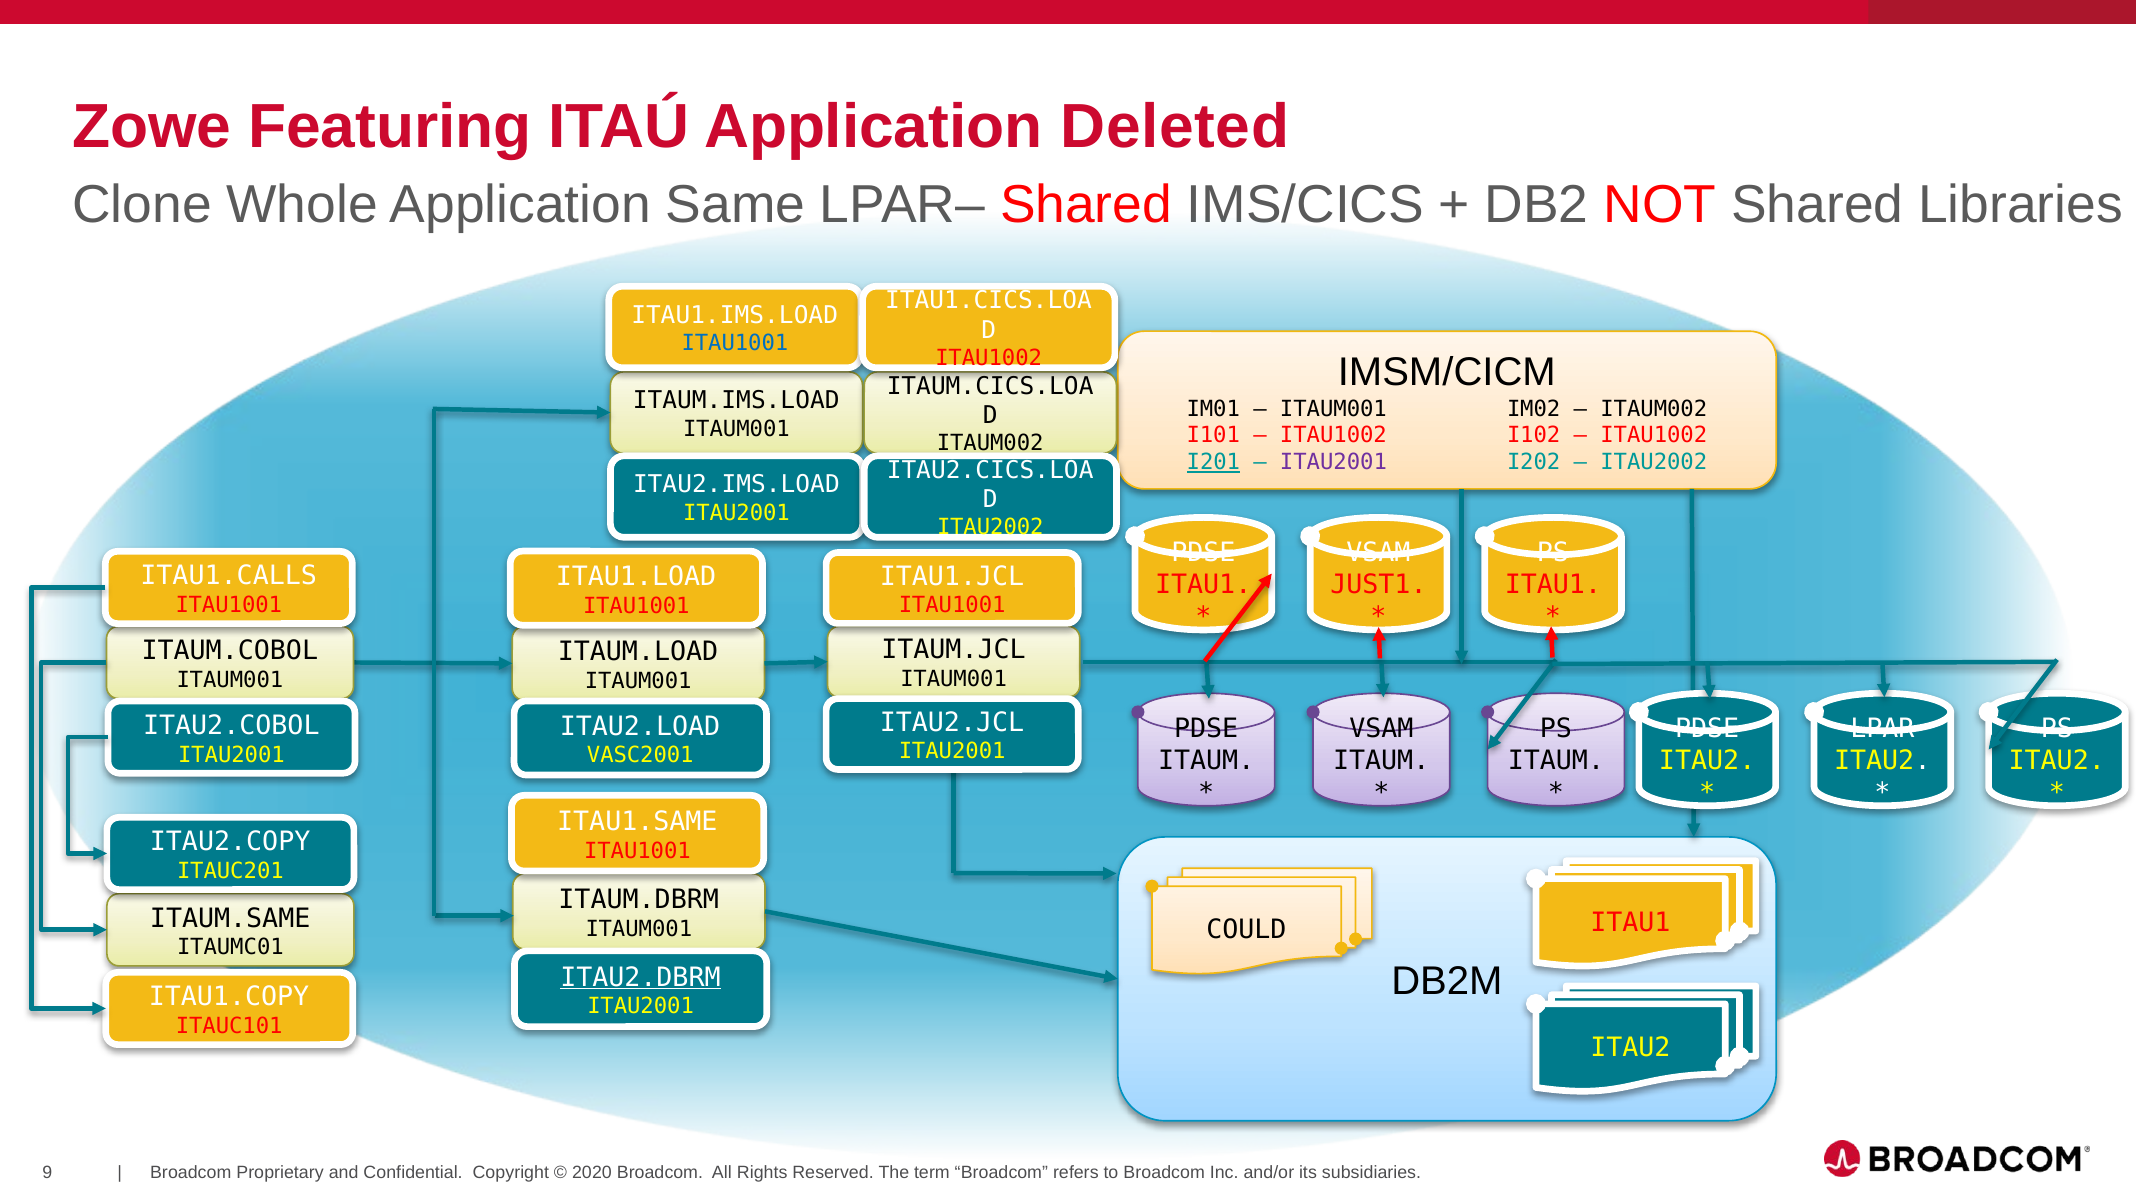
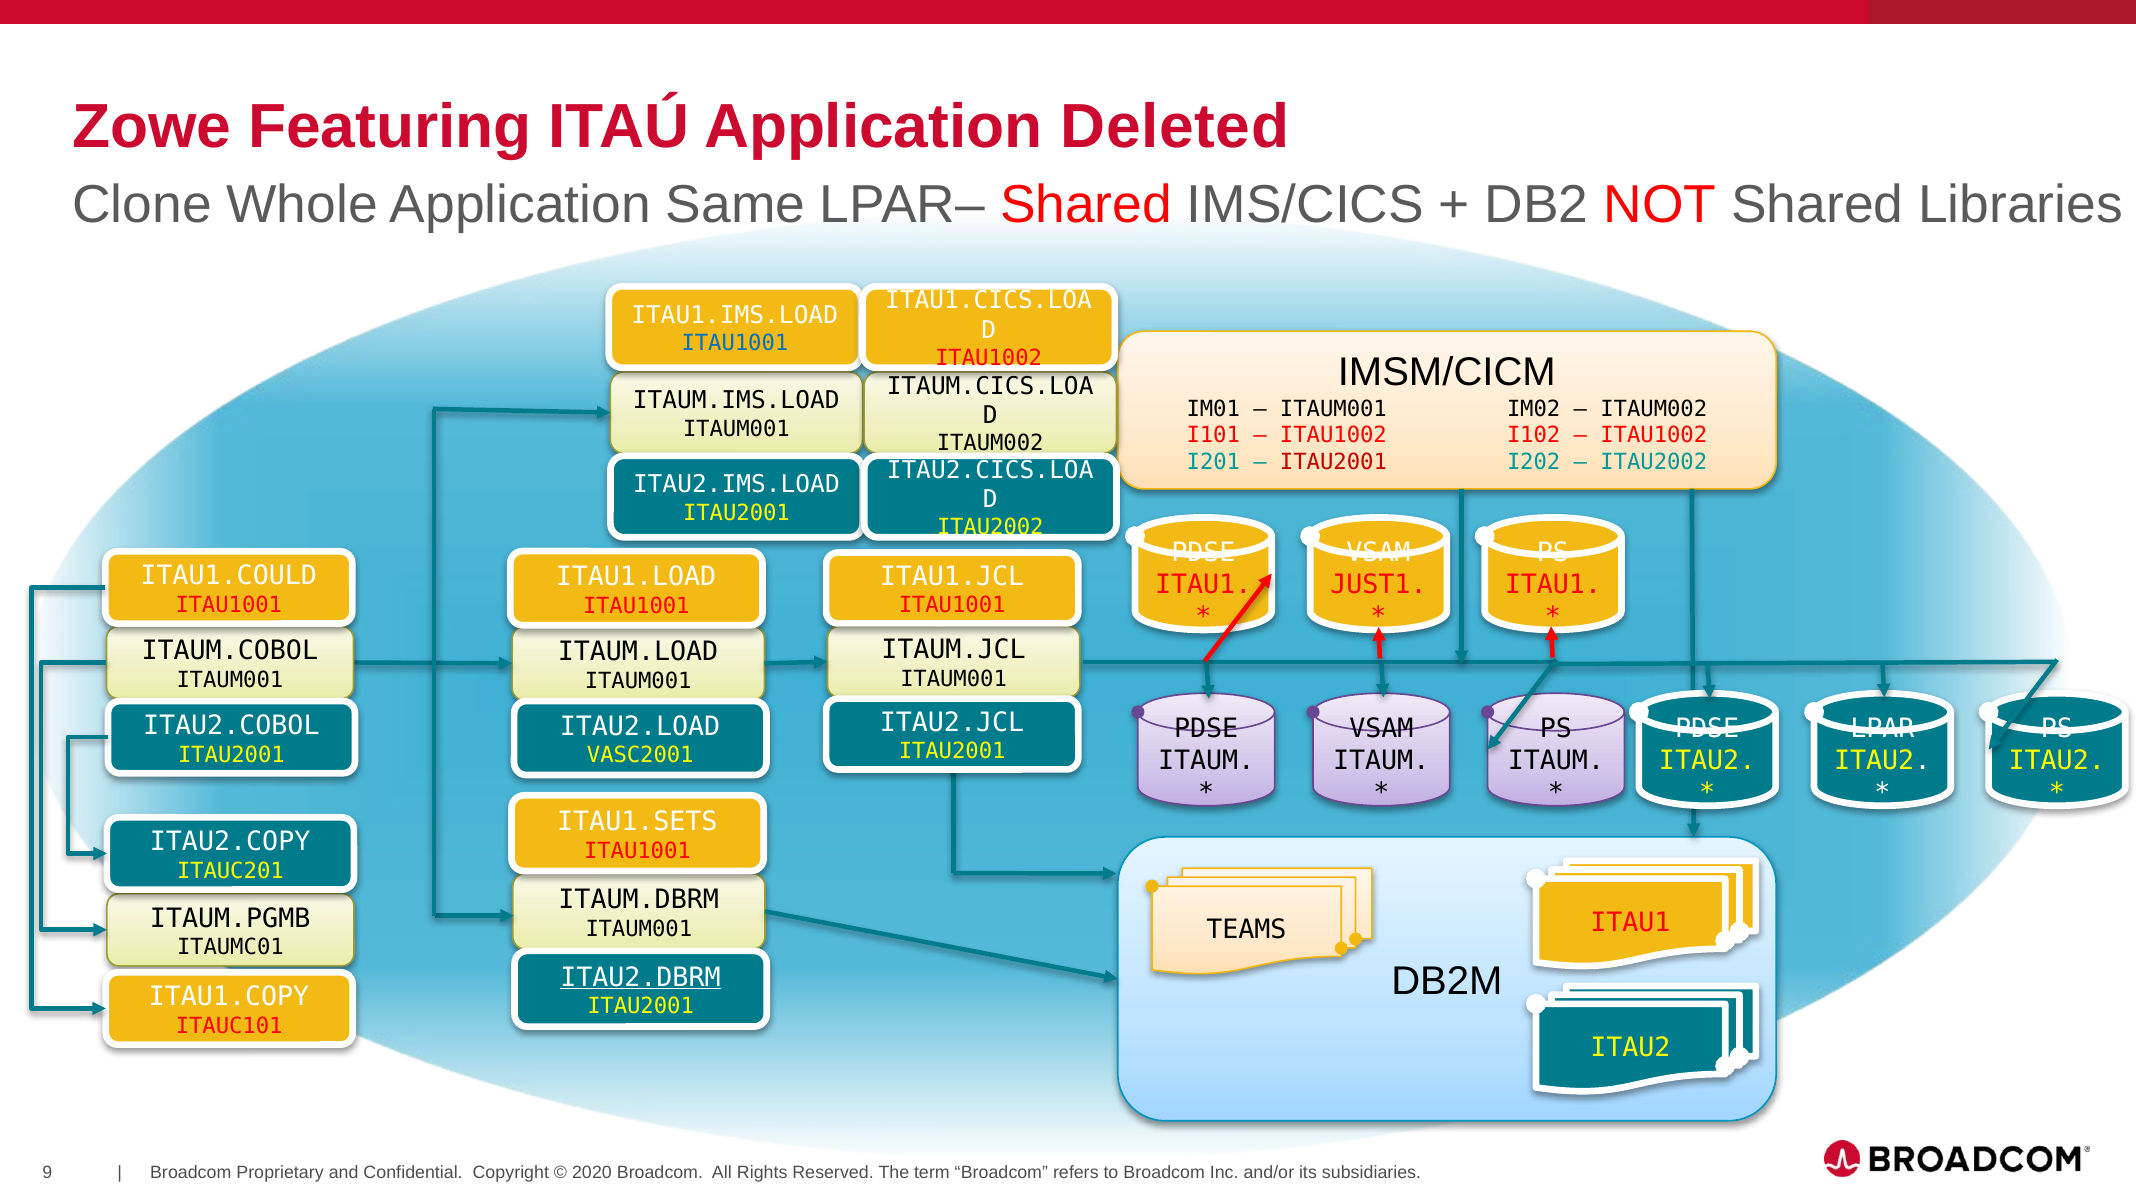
I201 underline: present -> none (1213, 462)
ITAU2001 colour: purple -> red (1333, 462)
ITAU1.CALLS: ITAU1.CALLS -> ITAU1.COULD (229, 576)
ITAU1.SAME: ITAU1.SAME -> ITAU1.SETS (637, 822)
ITAUM.SAME: ITAUM.SAME -> ITAUM.PGMB (230, 919)
COULD: COULD -> TEAMS (1246, 930)
